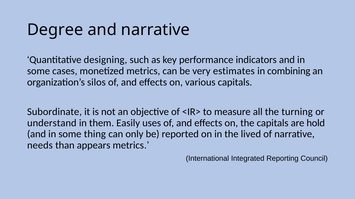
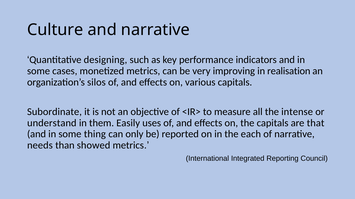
Degree: Degree -> Culture (55, 30)
estimates: estimates -> improving (234, 71)
combining: combining -> realisation (289, 71)
turning: turning -> intense (297, 112)
hold: hold -> that (316, 123)
lived: lived -> each (251, 135)
appears: appears -> showed (94, 146)
